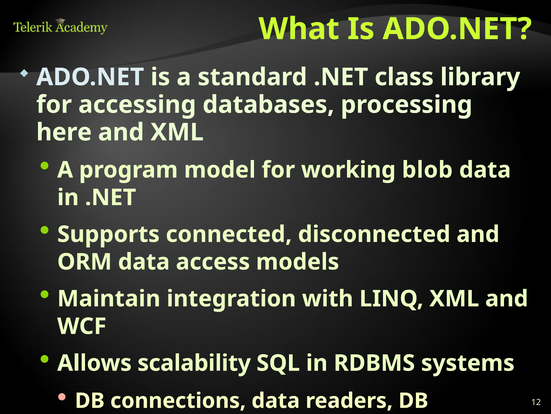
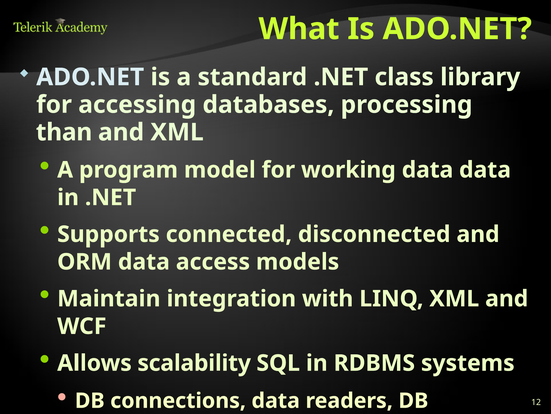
here: here -> than (64, 132)
working blob: blob -> data (428, 170)
